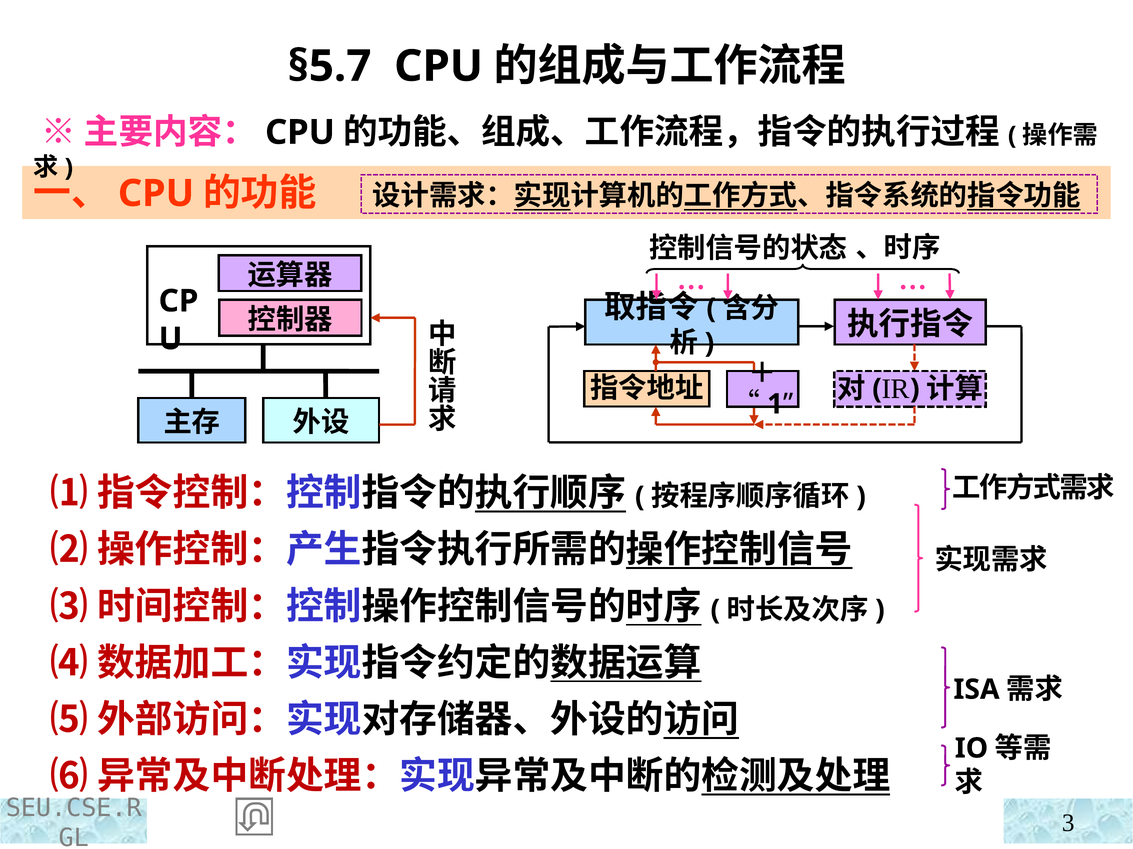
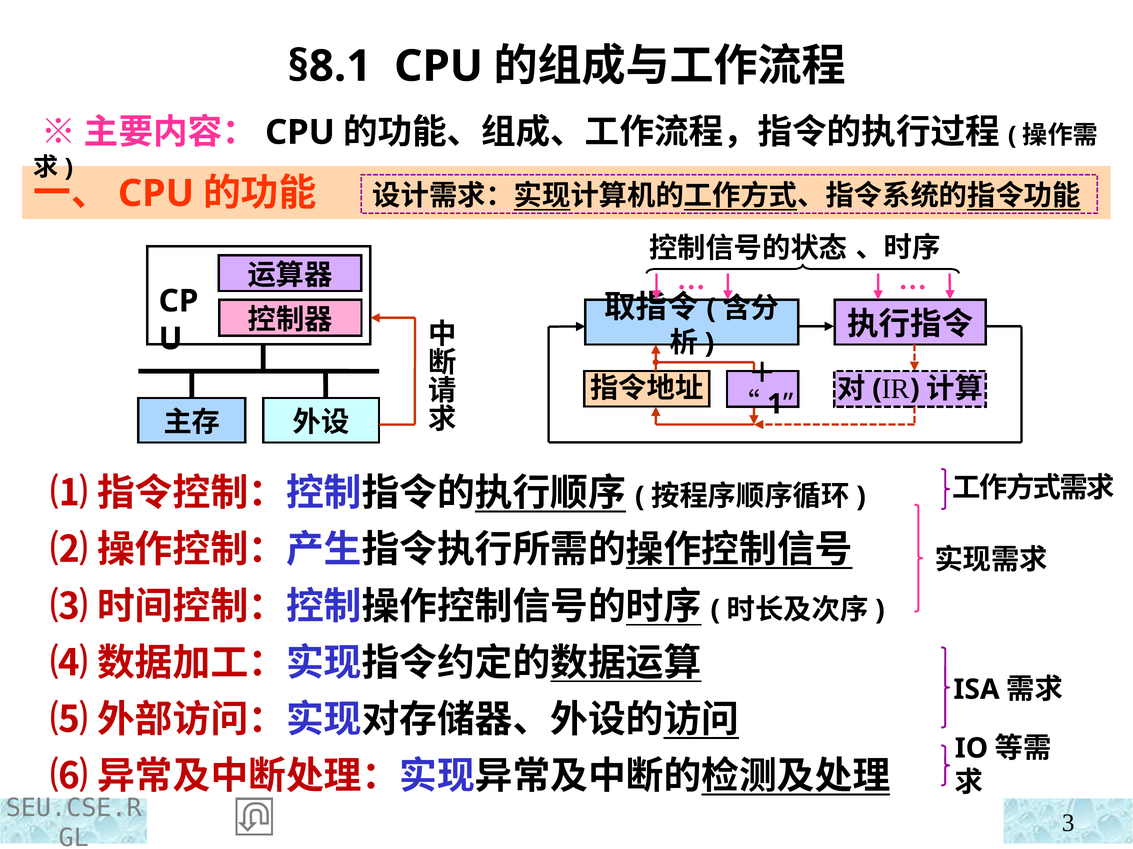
§5.7: §5.7 -> §8.1 (329, 66)
